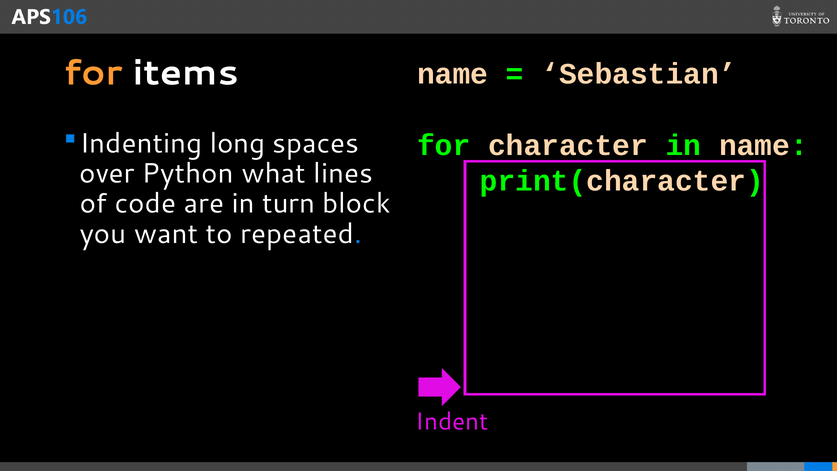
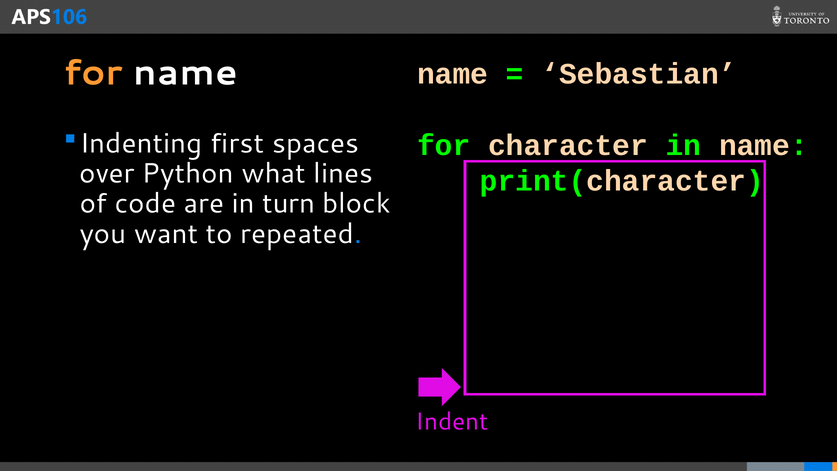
for items: items -> name (185, 73)
long: long -> first (237, 143)
